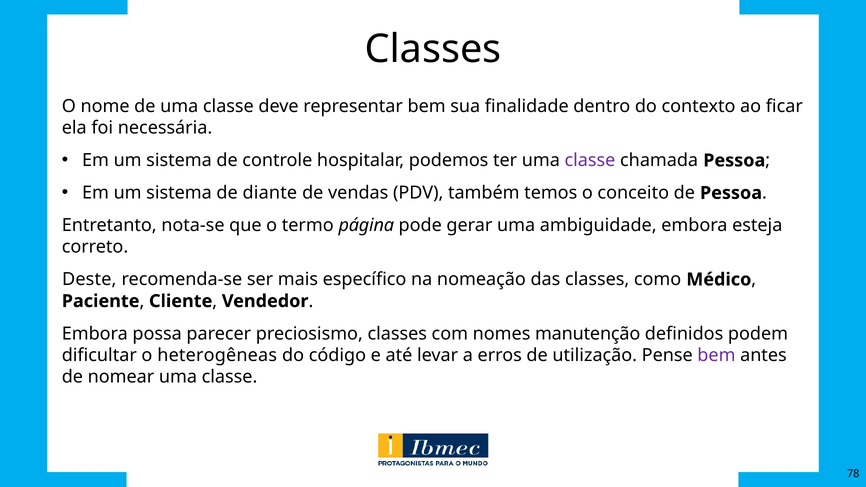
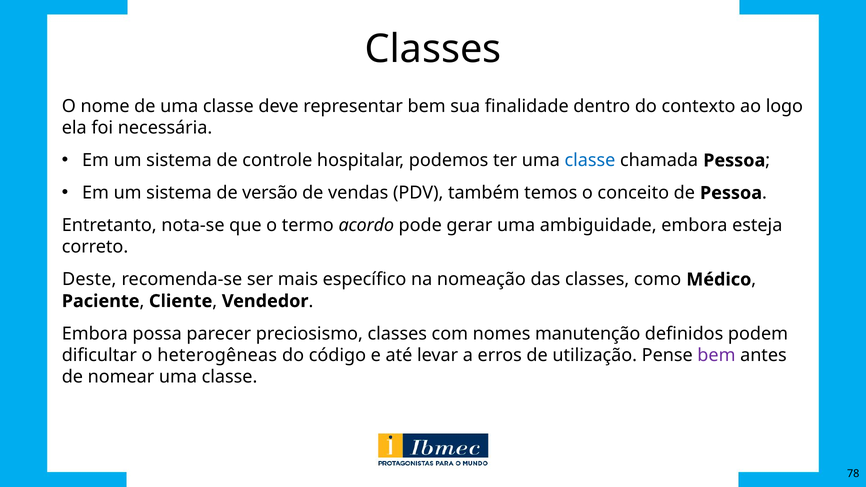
ficar: ficar -> logo (784, 106)
classe colour: purple -> blue (590, 161)
diante: diante -> versão (270, 193)
página: página -> acordo (366, 225)
